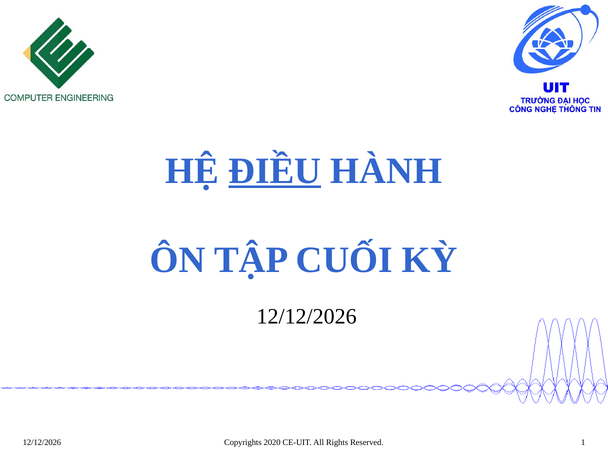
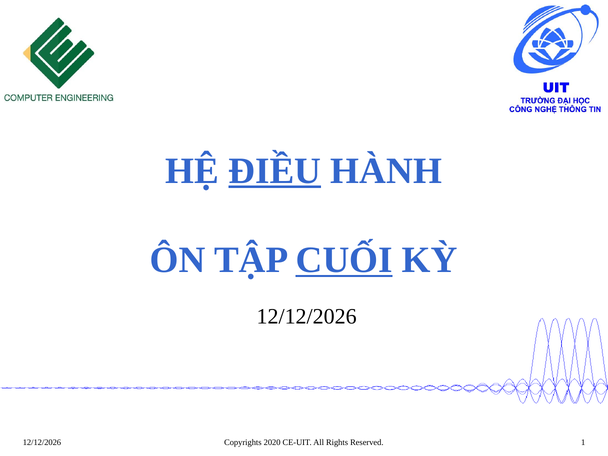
CUỐI underline: none -> present (344, 260)
